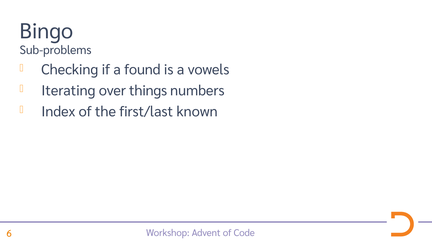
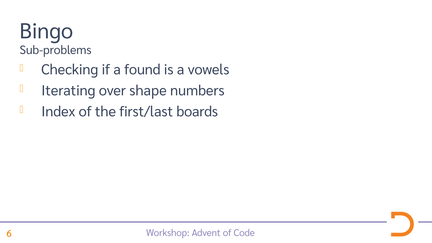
things: things -> shape (148, 91)
known: known -> boards (197, 112)
